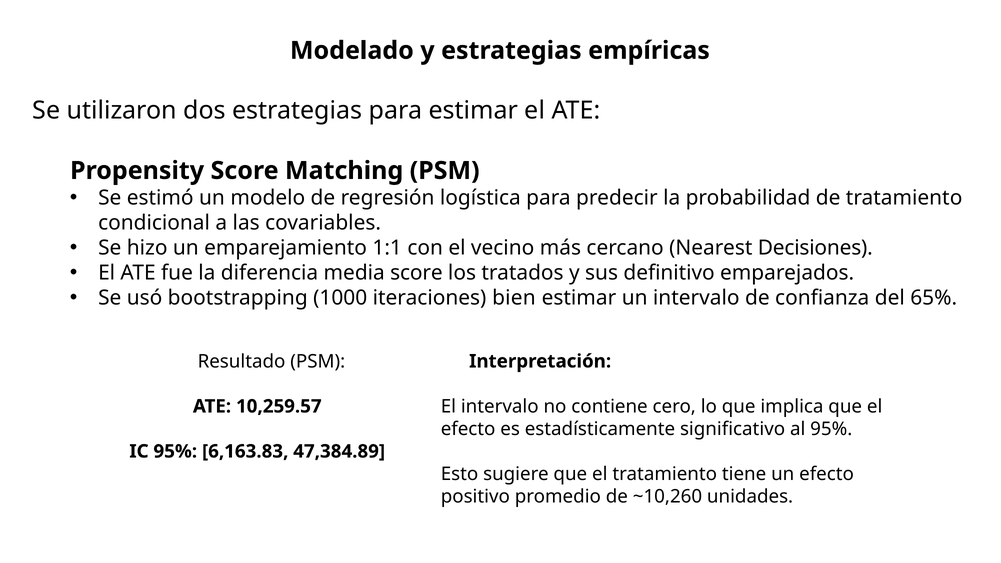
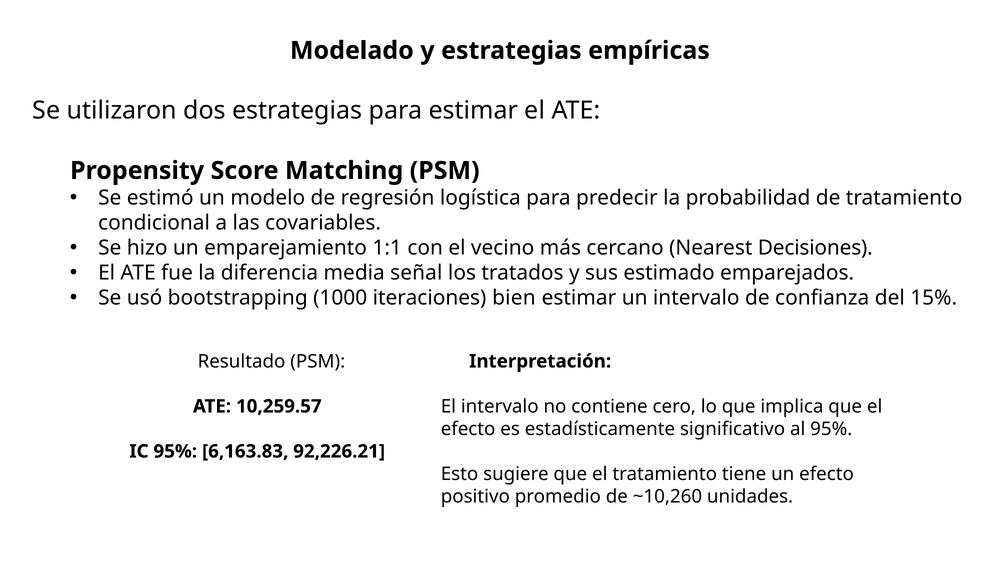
media score: score -> señal (416, 273)
definitivo: definitivo -> estimado (669, 273)
65%: 65% -> 15% (934, 298)
47,384.89: 47,384.89 -> 92,226.21 (339, 451)
